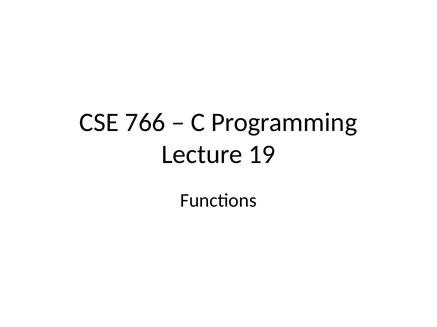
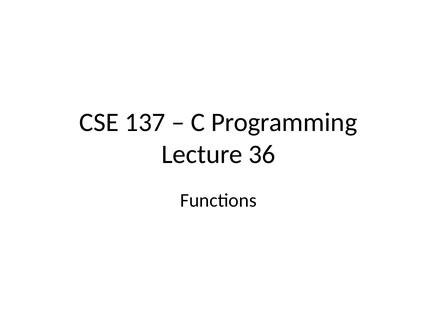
766: 766 -> 137 (145, 123)
19: 19 -> 36 (262, 155)
